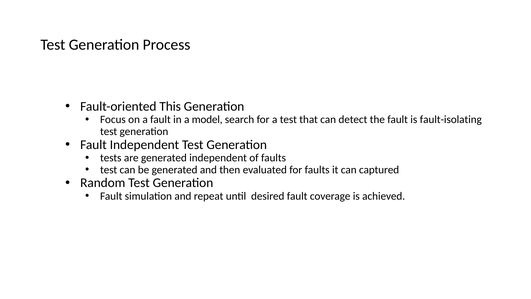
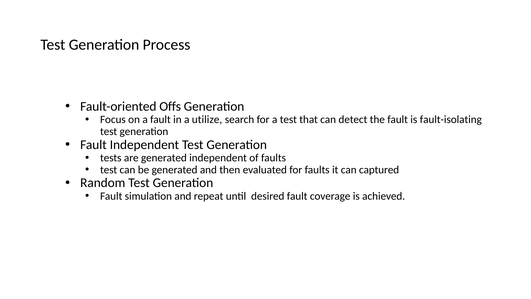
This: This -> Offs (170, 106)
model: model -> utilize (207, 119)
